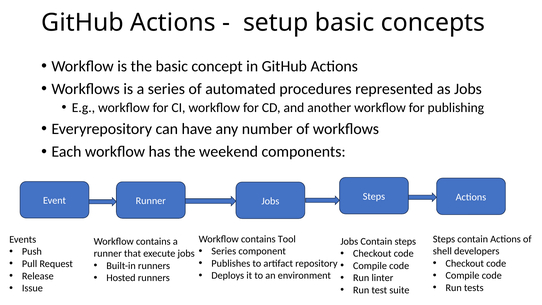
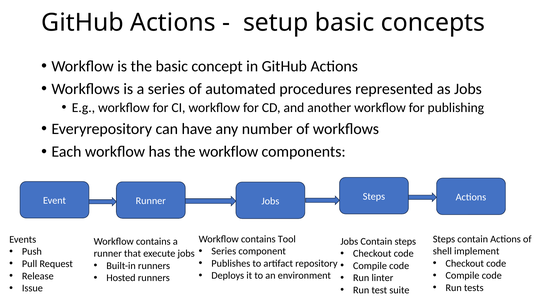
the weekend: weekend -> workflow (229, 152)
developers: developers -> implement (477, 251)
